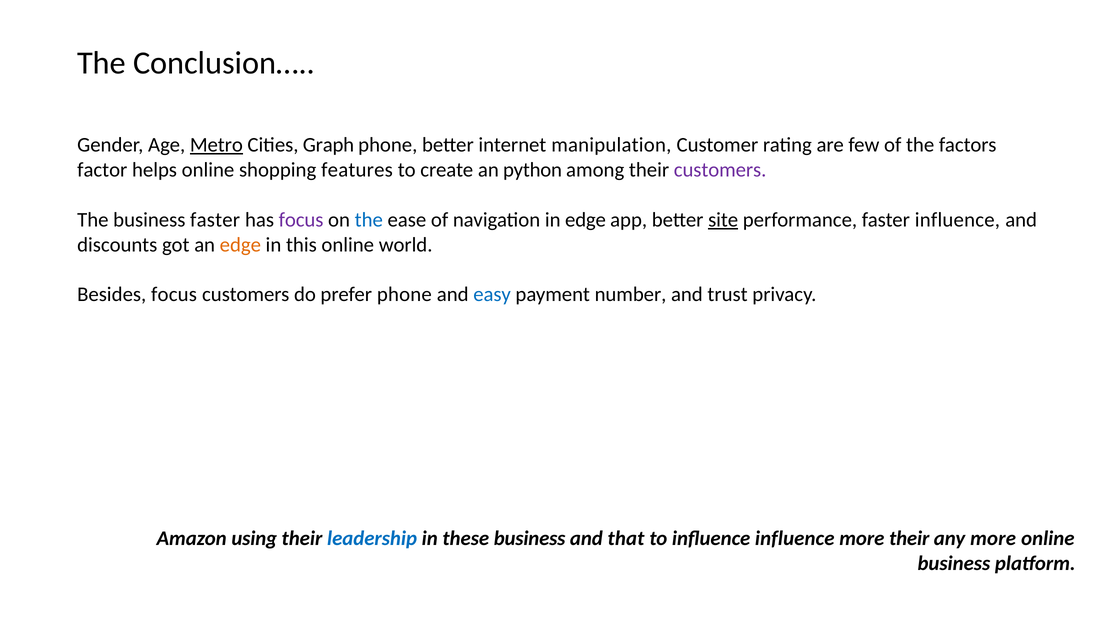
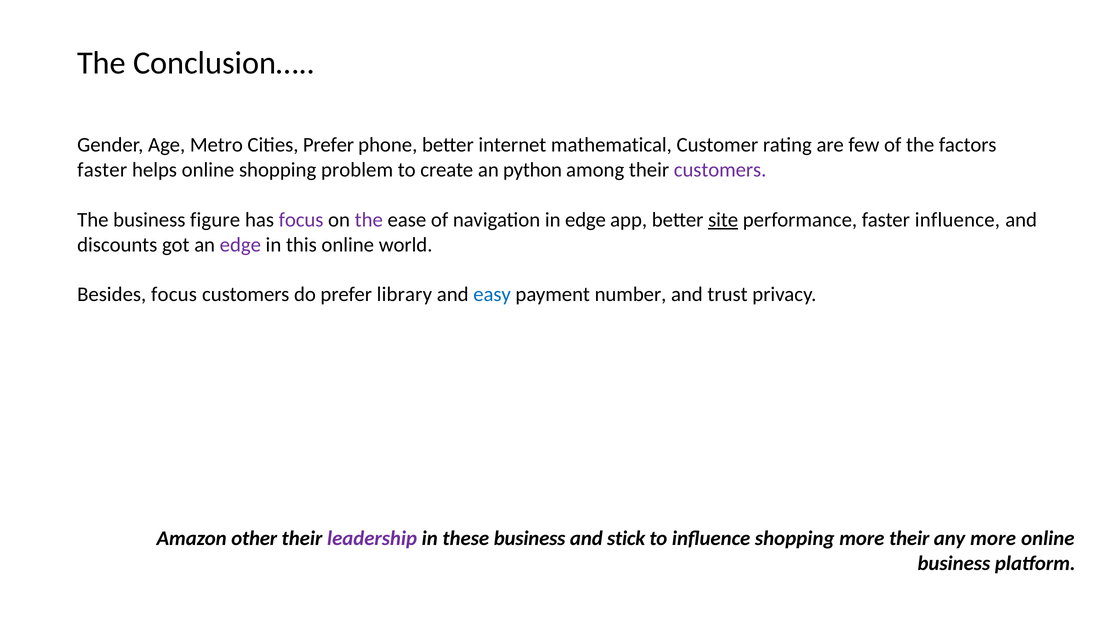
Metro underline: present -> none (216, 145)
Cities Graph: Graph -> Prefer (328, 145)
manipulation: manipulation -> mathematical (611, 145)
factor: factor -> faster (102, 170)
features: features -> problem (357, 170)
business faster: faster -> figure (215, 220)
the colour: blue -> purple (369, 220)
edge colour: orange -> purple (240, 245)
prefer phone: phone -> library (404, 294)
using: using -> other (254, 538)
leadership colour: blue -> purple (372, 538)
that: that -> stick (626, 538)
influence influence: influence -> shopping (795, 538)
